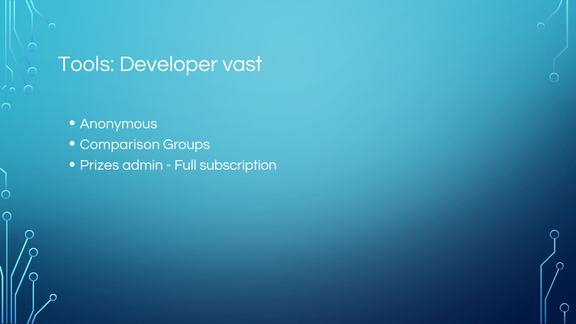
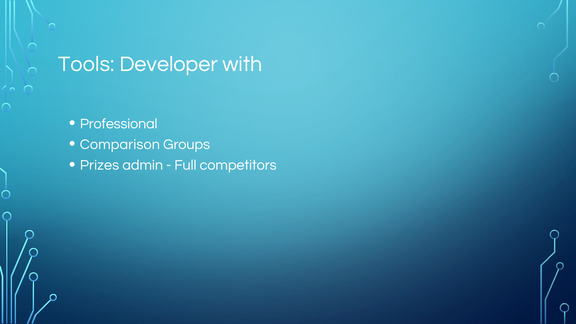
vast: vast -> with (242, 64)
Anonymous: Anonymous -> Professional (119, 124)
subscription: subscription -> competitors (238, 165)
